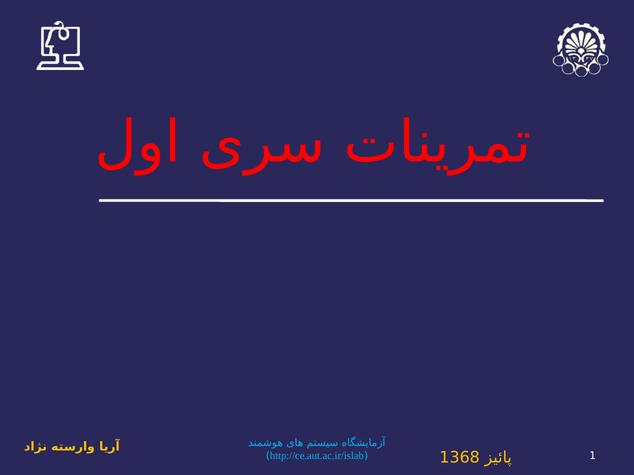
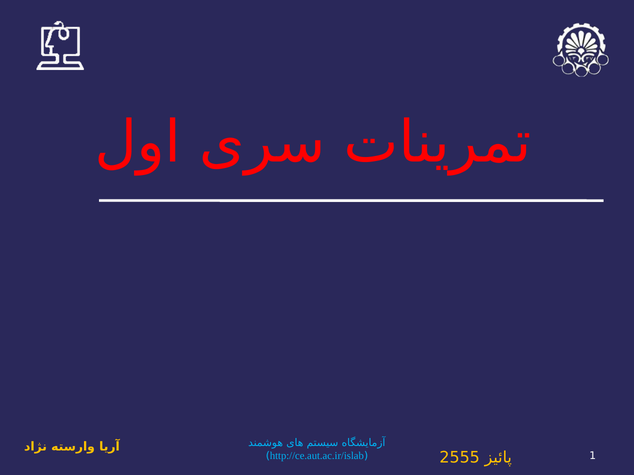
1368: 1368 -> 2555 (460, 458)
